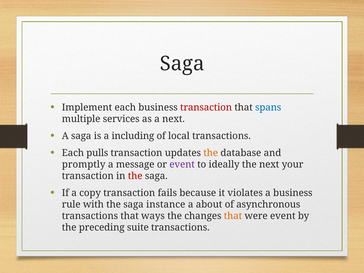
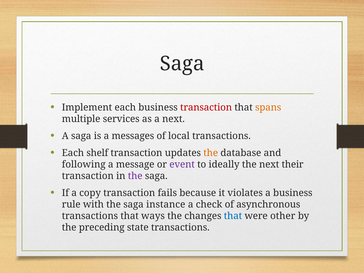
spans colour: blue -> orange (268, 107)
including: including -> messages (133, 136)
pulls: pulls -> shelf (97, 153)
promptly: promptly -> following (84, 164)
your: your -> their (293, 164)
the colour: red -> purple (135, 176)
about: about -> check (209, 204)
that colour: orange -> blue (233, 216)
were event: event -> other (283, 216)
suite: suite -> state (138, 227)
